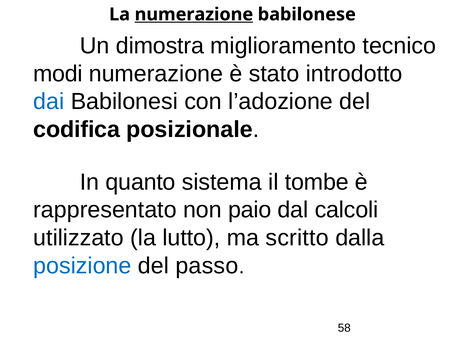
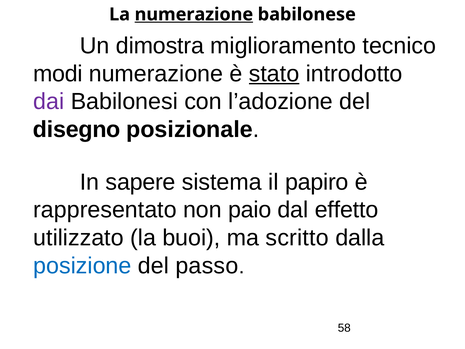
stato underline: none -> present (274, 74)
dai colour: blue -> purple (49, 102)
codifica: codifica -> disegno (77, 129)
quanto: quanto -> sapere (141, 182)
tombe: tombe -> papiro (317, 182)
calcoli: calcoli -> effetto (347, 210)
lutto: lutto -> buoi (191, 238)
